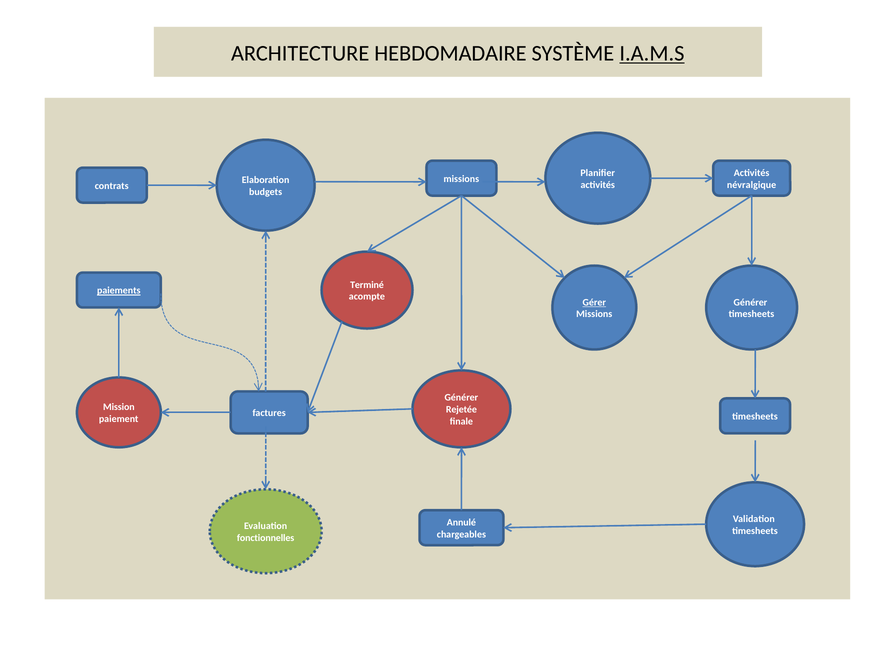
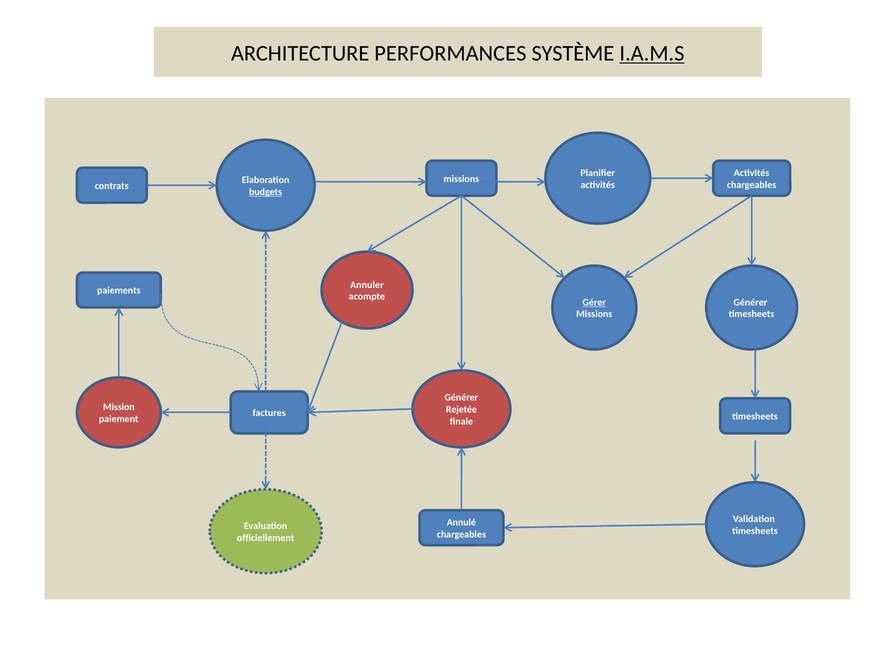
HEBDOMADAIRE: HEBDOMADAIRE -> PERFORMANCES (450, 53)
névralgique: névralgique -> chargeables (752, 185)
budgets underline: none -> present (266, 192)
Terminé: Terminé -> Annuler (367, 285)
paiements underline: present -> none (119, 291)
fonctionnelles: fonctionnelles -> officiellement (266, 538)
